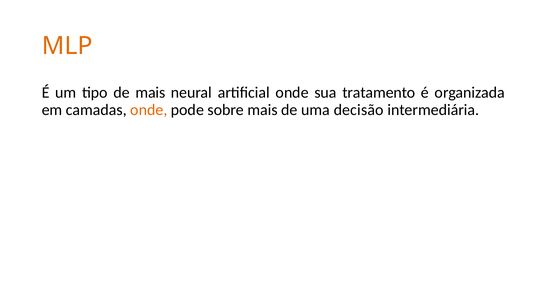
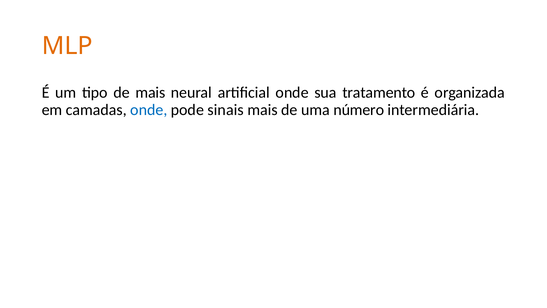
onde colour: orange -> blue (149, 110)
sobre: sobre -> sinais (226, 110)
decisão: decisão -> número (359, 110)
